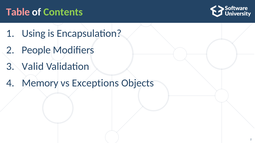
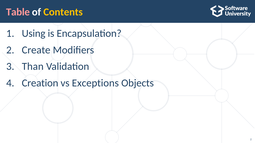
Contents colour: light green -> yellow (63, 12)
People: People -> Create (36, 50)
Valid: Valid -> Than (33, 67)
Memory: Memory -> Creation (40, 83)
